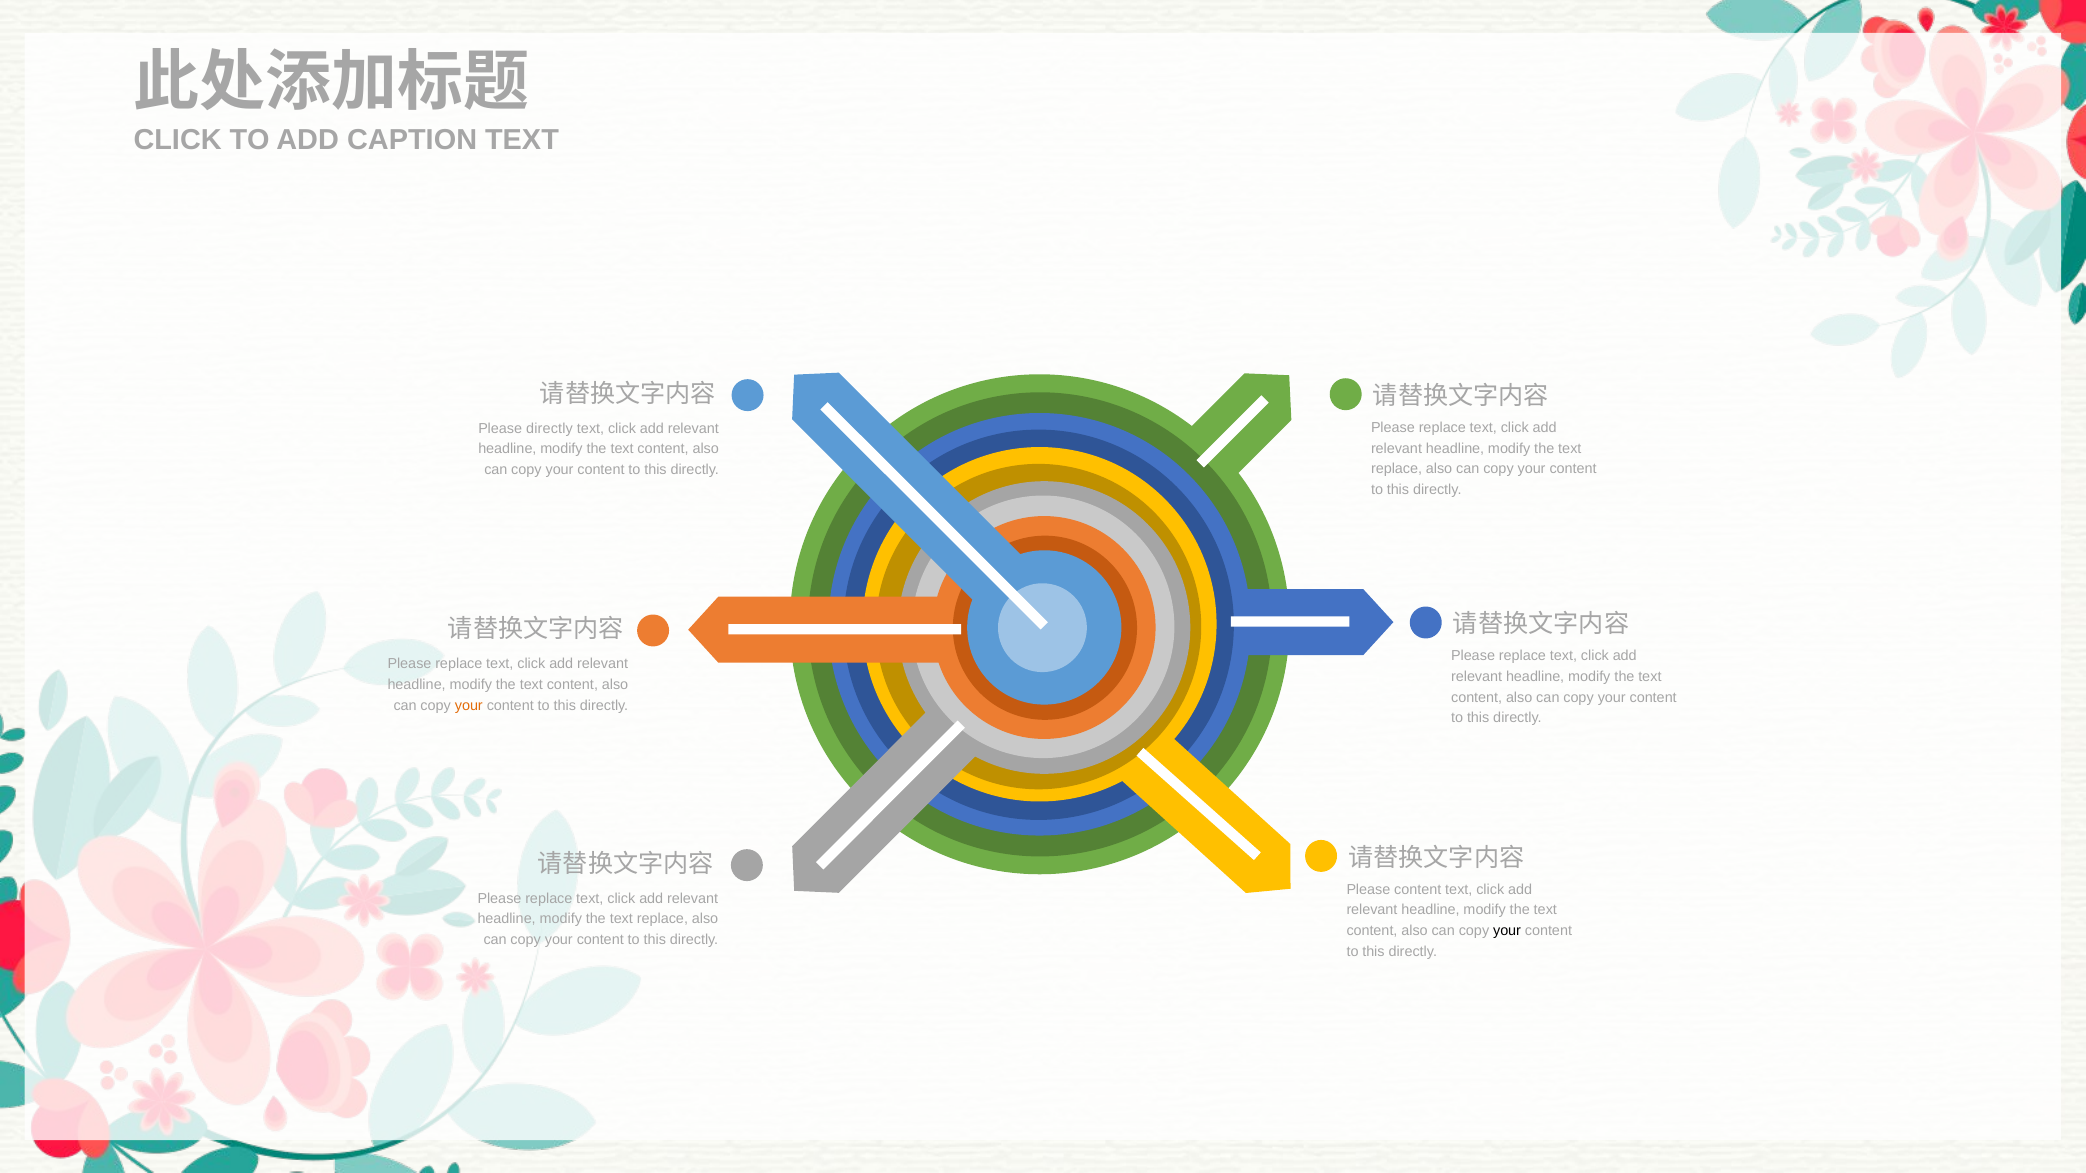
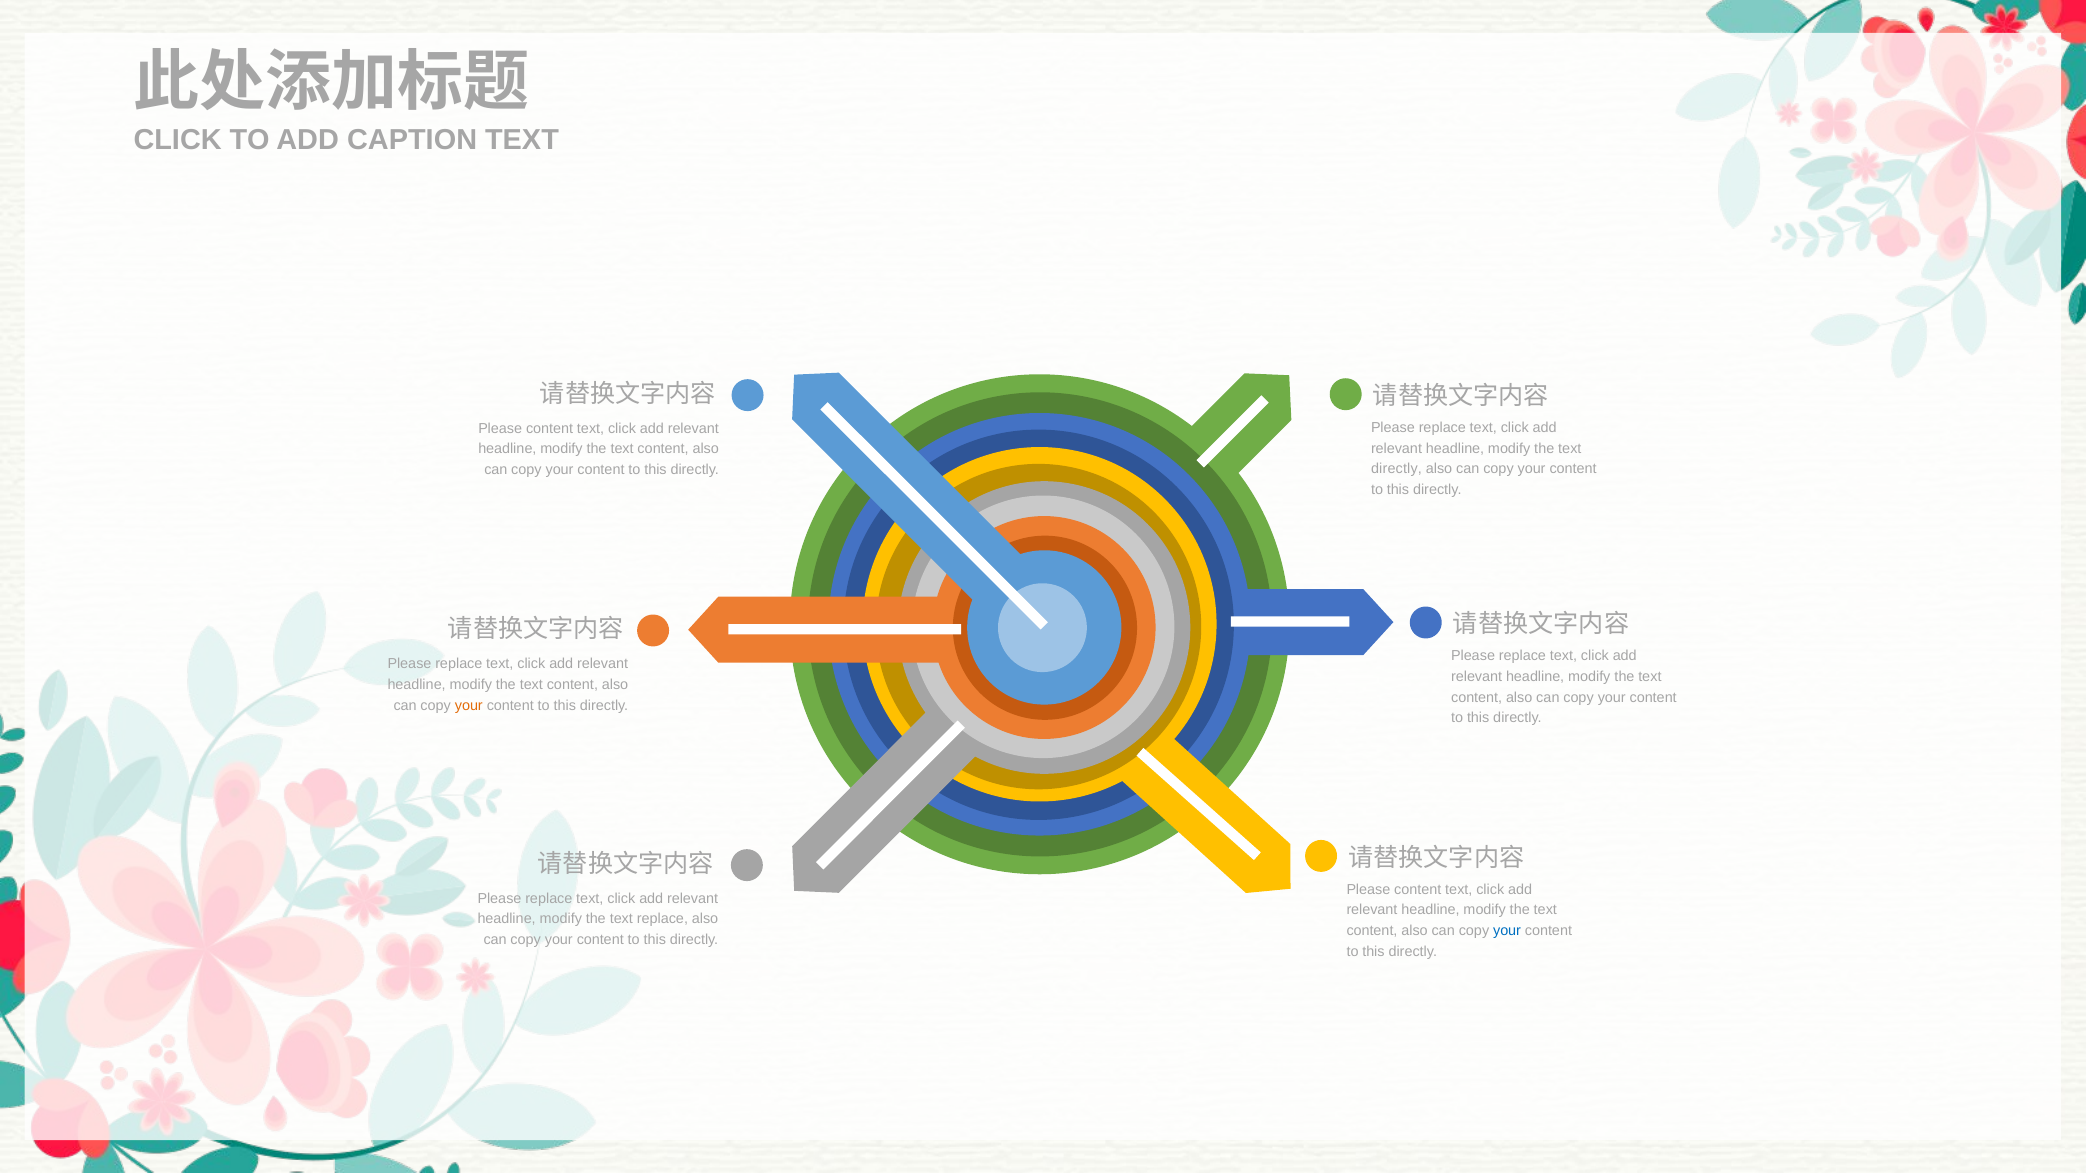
directly: directly -> content (550, 429)
replace: replace -> directly (1396, 469)
your colour: black -> blue (1507, 931)
